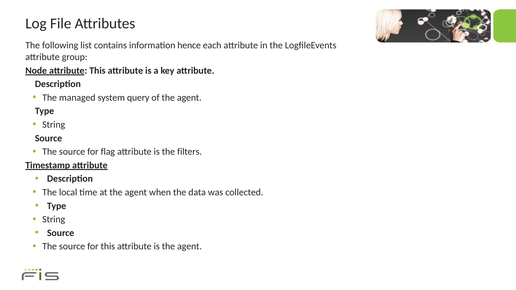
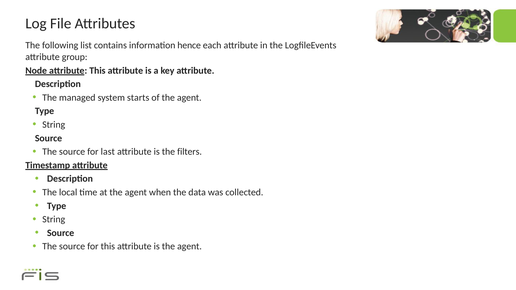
query: query -> starts (138, 98)
flag: flag -> last (108, 152)
